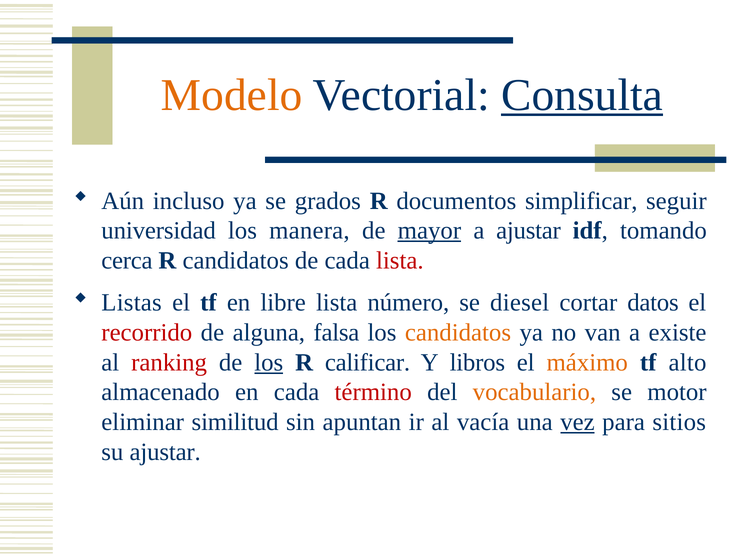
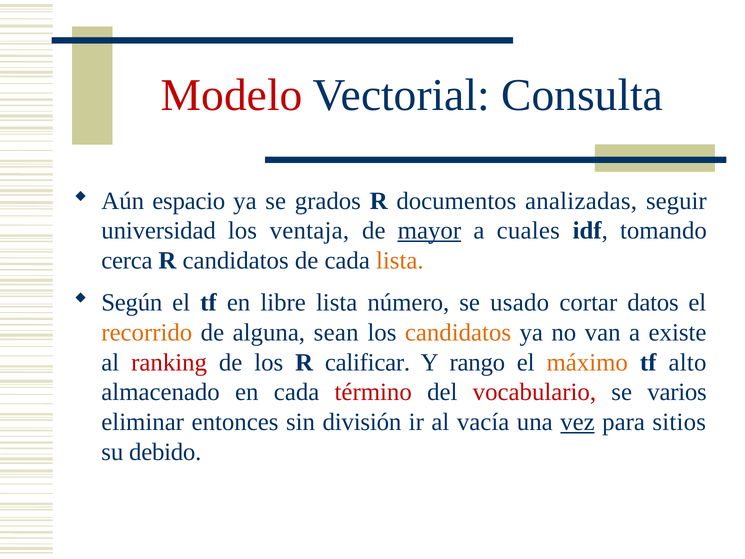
Modelo colour: orange -> red (232, 95)
Consulta underline: present -> none (582, 95)
incluso: incluso -> espacio (189, 201)
simplificar: simplificar -> analizadas (581, 201)
manera: manera -> ventaja (309, 231)
a ajustar: ajustar -> cuales (528, 231)
lista colour: red -> orange (400, 260)
Listas: Listas -> Según (132, 303)
diesel: diesel -> usado (520, 303)
recorrido colour: red -> orange (147, 332)
falsa: falsa -> sean (336, 332)
los underline: present -> none (269, 362)
libros: libros -> rango (477, 362)
vocabulario colour: orange -> red (534, 392)
motor: motor -> varios (677, 392)
similitud: similitud -> entonces (235, 422)
apuntan: apuntan -> división (362, 422)
su ajustar: ajustar -> debido (165, 452)
